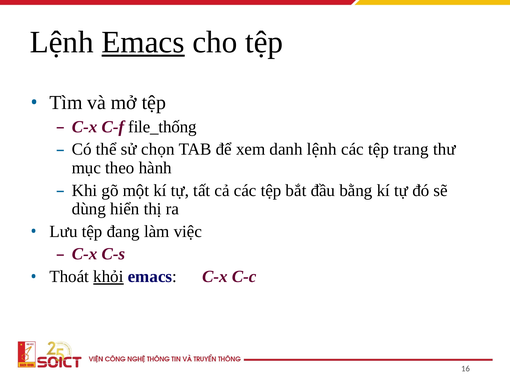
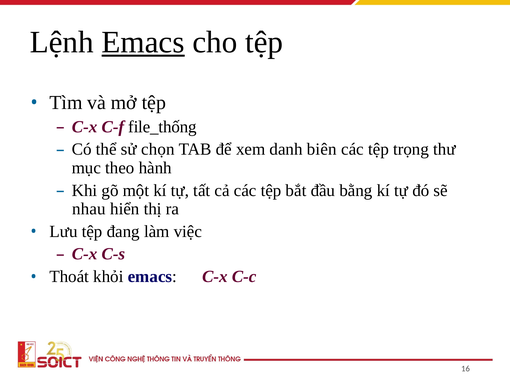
danh lệnh: lệnh -> biên (322, 149)
trang: trang -> trọng (411, 149)
dùng: dùng -> nhau (89, 208)
khỏi underline: present -> none (108, 276)
